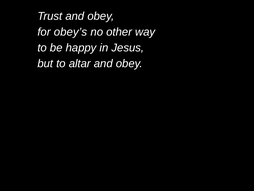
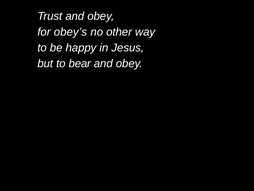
altar: altar -> bear (80, 63)
